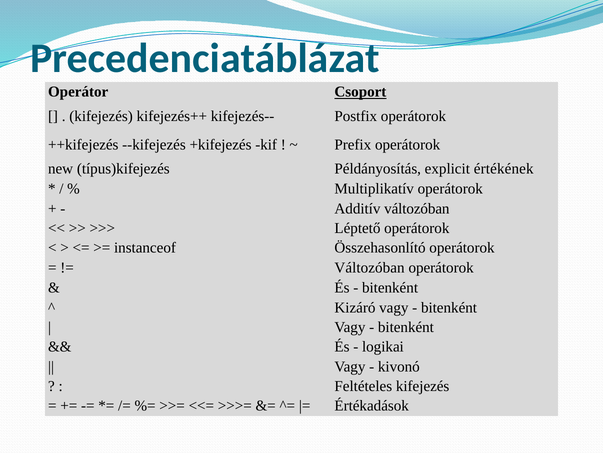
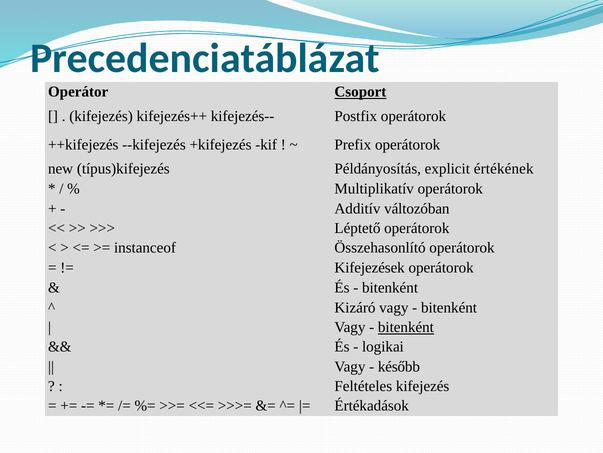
Változóban: Változóban -> Kifejezések (370, 268)
bitenként underline: none -> present (406, 327)
kivonó: kivonó -> később (399, 366)
